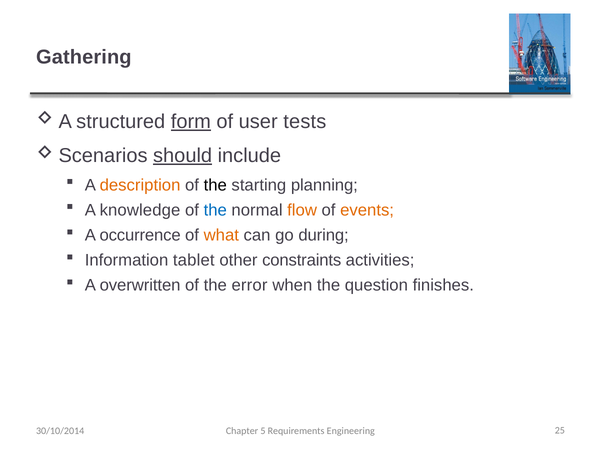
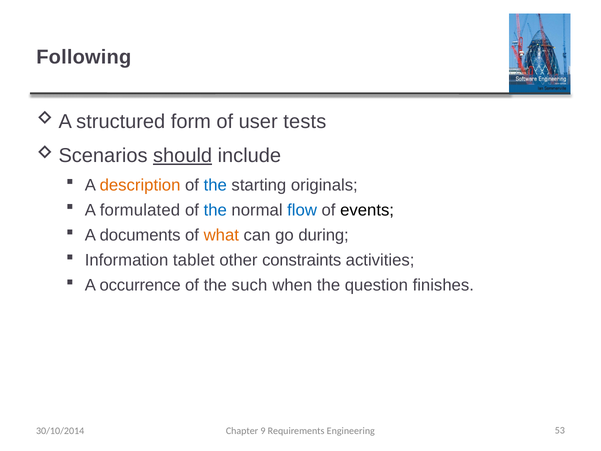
Gathering: Gathering -> Following (84, 57)
form underline: present -> none (191, 122)
the colour: black -> blue (215, 185)
planning: planning -> originals (324, 185)
knowledge: knowledge -> formulated (140, 210)
flow colour: orange -> blue (302, 210)
events colour: orange -> black (367, 210)
occurrence: occurrence -> documents (140, 235)
overwritten: overwritten -> occurrence (140, 285)
error: error -> such (250, 285)
5: 5 -> 9 (263, 430)
25: 25 -> 53 (560, 430)
